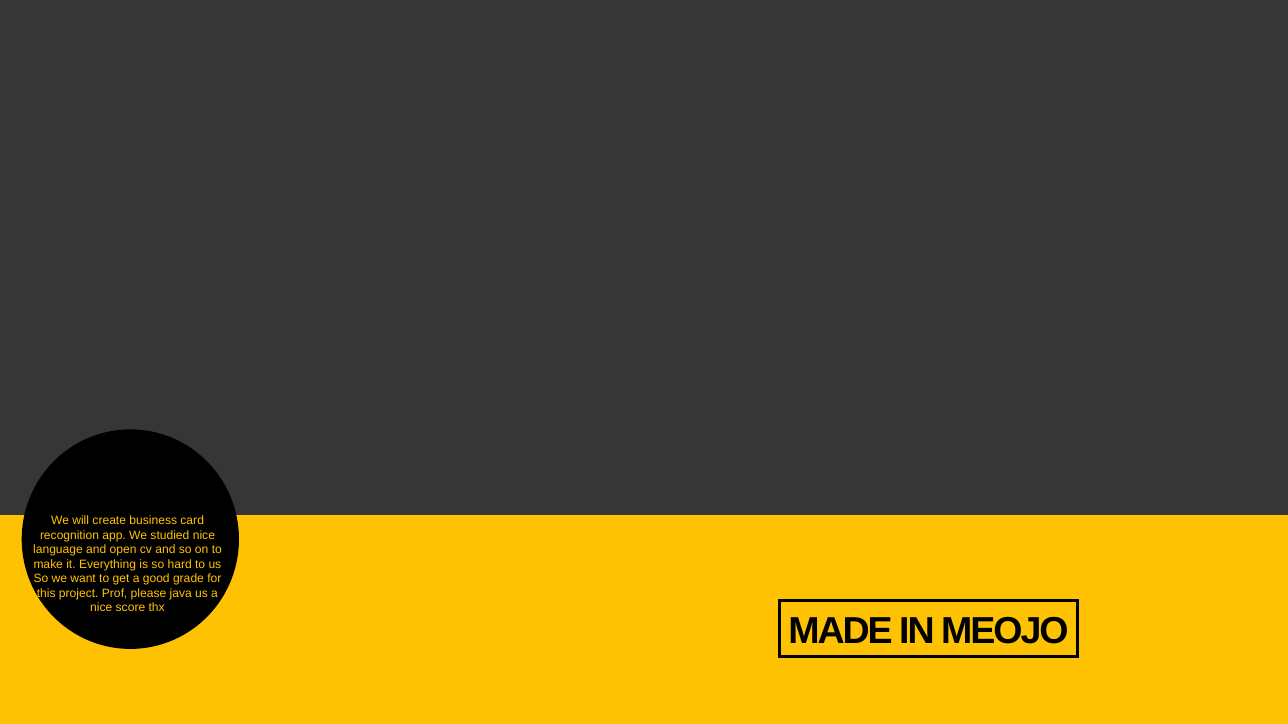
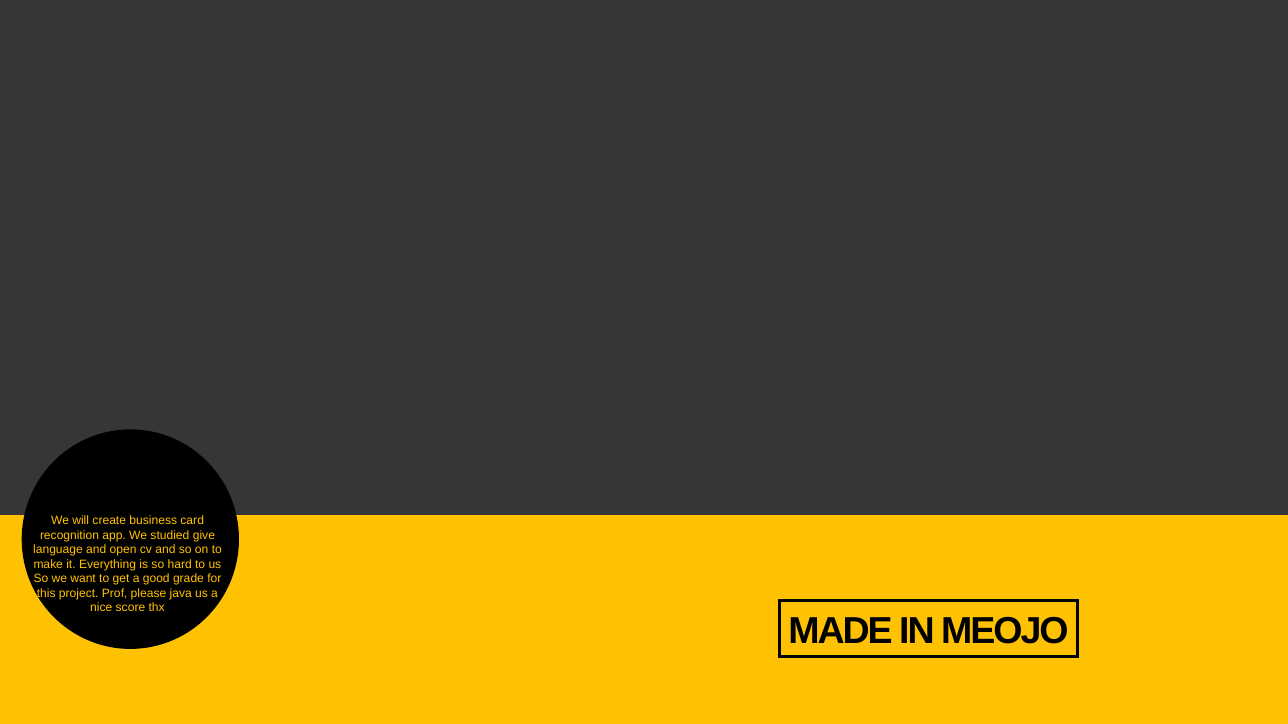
studied nice: nice -> give (204, 536)
